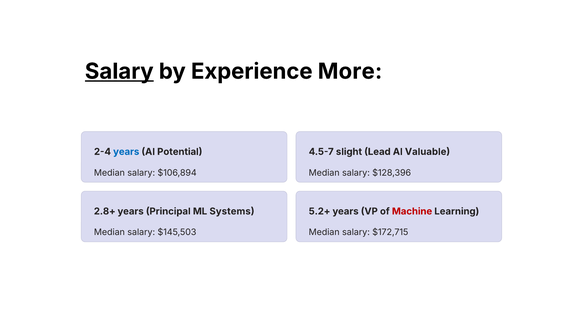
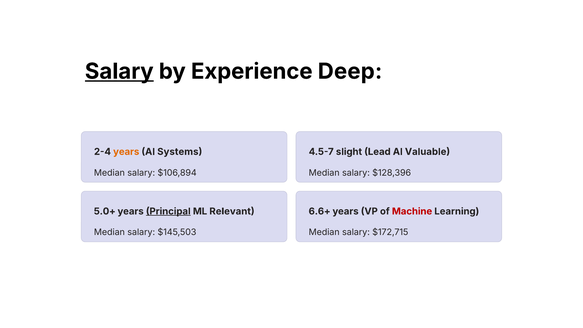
More: More -> Deep (350, 71)
years colour: blue -> orange (126, 152)
Potential: Potential -> Systems (180, 152)
2.8+: 2.8+ -> 5.0+ (105, 211)
Principal underline: none -> present (168, 211)
Systems: Systems -> Relevant (232, 211)
5.2+: 5.2+ -> 6.6+ (320, 211)
